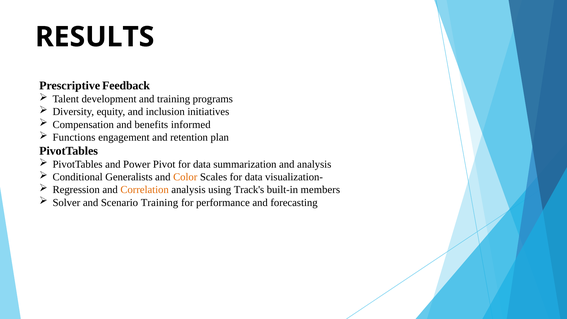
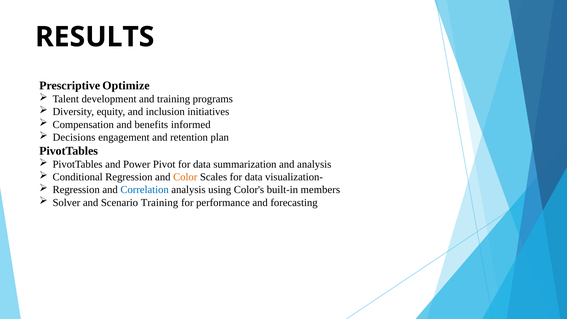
Feedback: Feedback -> Optimize (126, 86)
Functions: Functions -> Decisions (74, 137)
Conditional Generalists: Generalists -> Regression (129, 177)
Correlation colour: orange -> blue (145, 190)
Track's: Track's -> Color's (249, 190)
